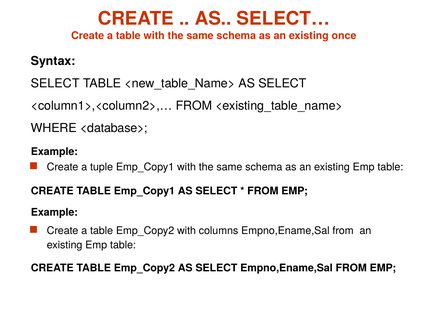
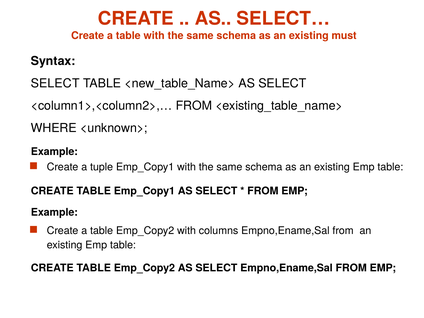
once: once -> must (344, 36)
<database>: <database> -> <unknown> (114, 128)
